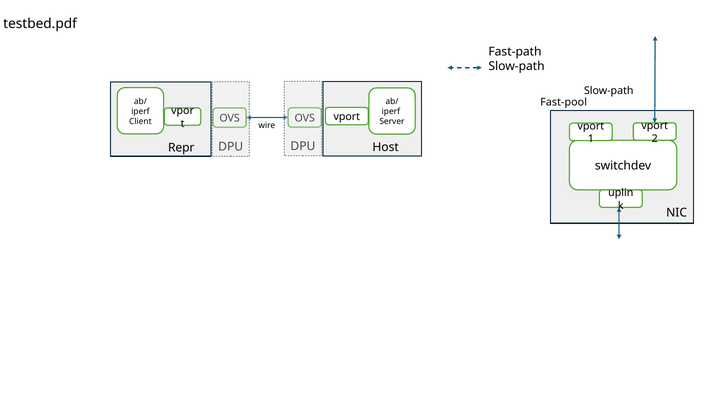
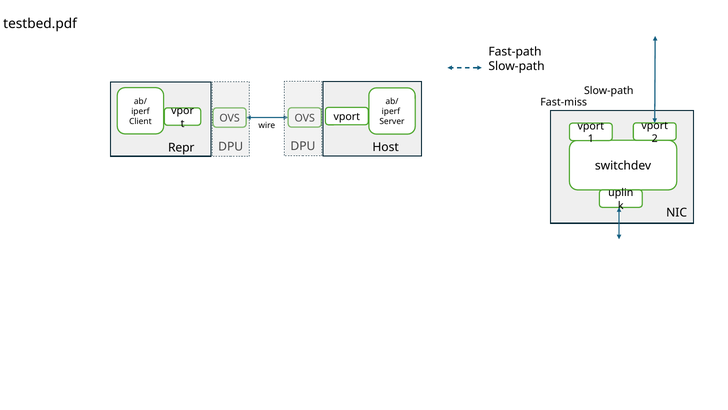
Fast-pool: Fast-pool -> Fast-miss (564, 102)
